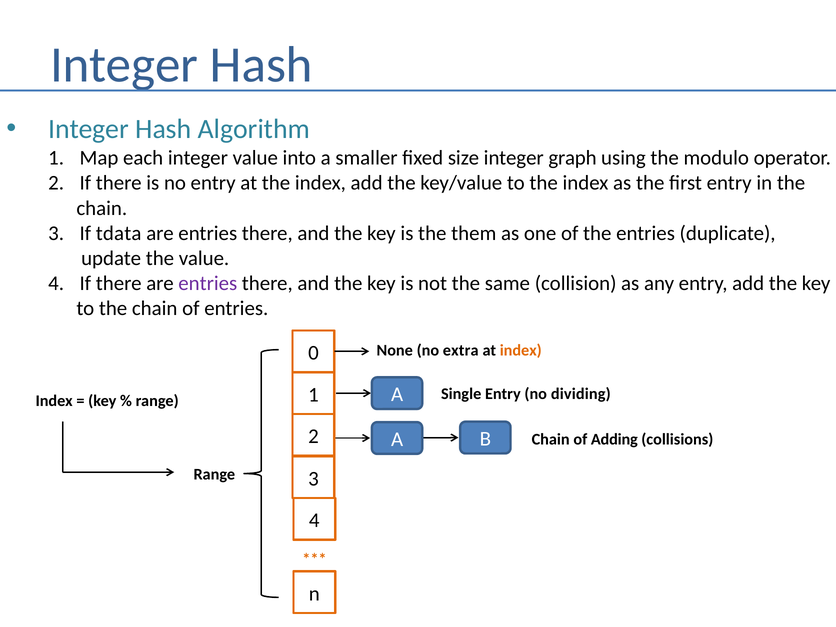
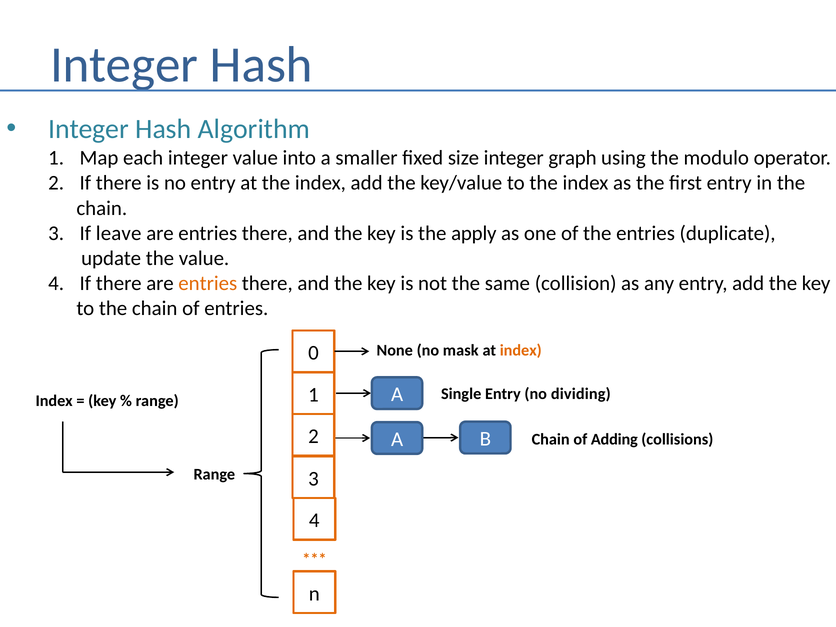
tdata: tdata -> leave (119, 233)
them: them -> apply (474, 233)
entries colour: purple -> orange (208, 283)
extra: extra -> mask (461, 351)
